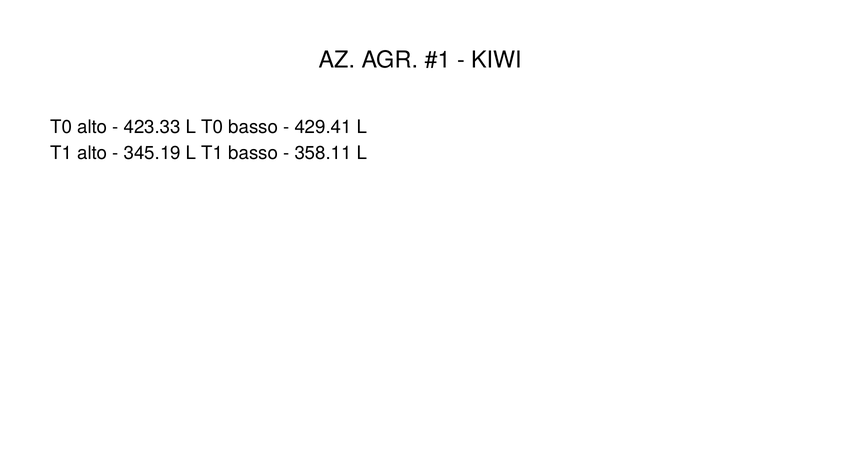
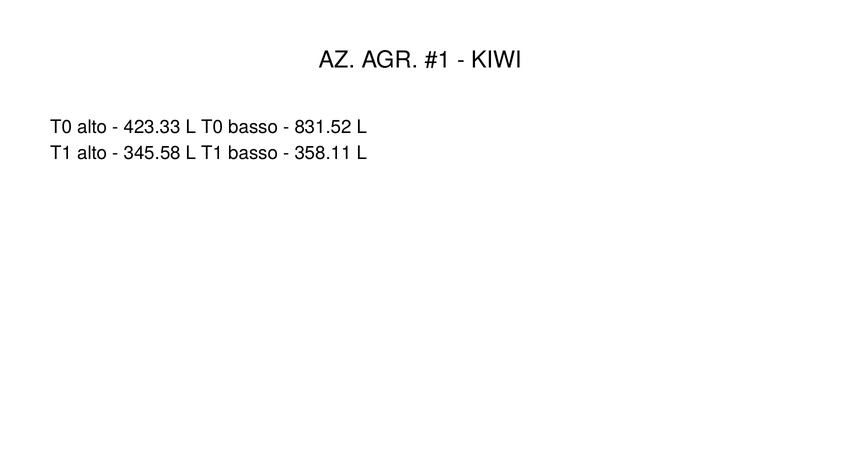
429.41: 429.41 -> 831.52 (323, 127)
345.19: 345.19 -> 345.58 (152, 153)
